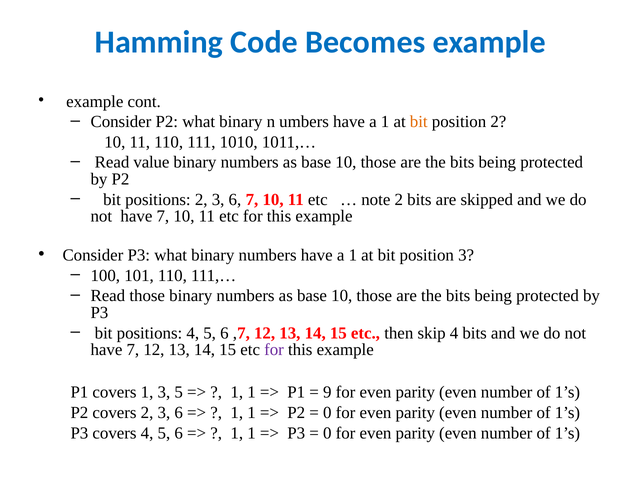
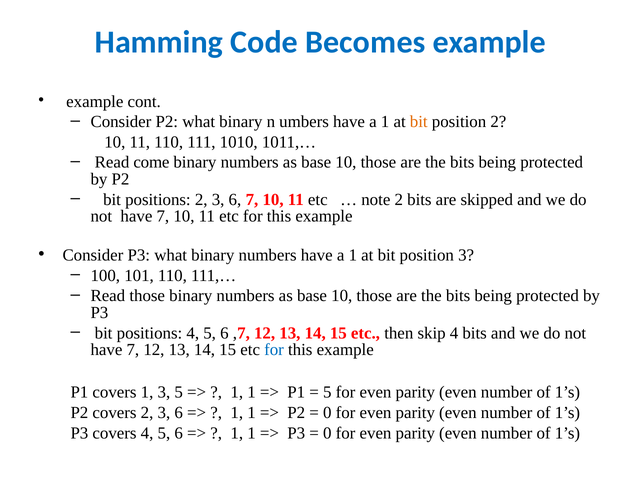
value: value -> come (151, 163)
for colour: purple -> blue (274, 350)
9: 9 -> 5 (327, 393)
